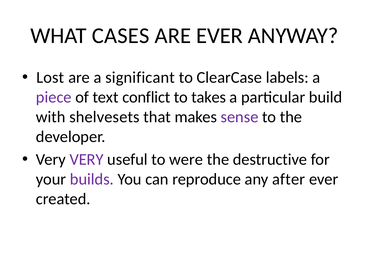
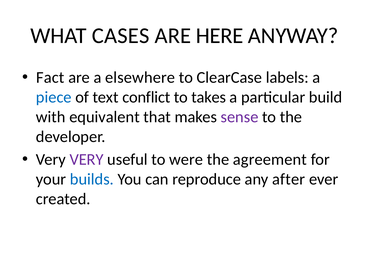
ARE EVER: EVER -> HERE (220, 36)
Lost: Lost -> Fact (50, 77)
significant: significant -> elsewhere (140, 77)
piece colour: purple -> blue (54, 97)
shelvesets: shelvesets -> equivalent (105, 117)
destructive: destructive -> agreement (270, 159)
builds colour: purple -> blue (92, 179)
